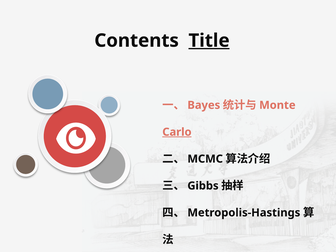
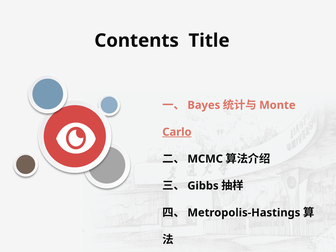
Title underline: present -> none (209, 41)
